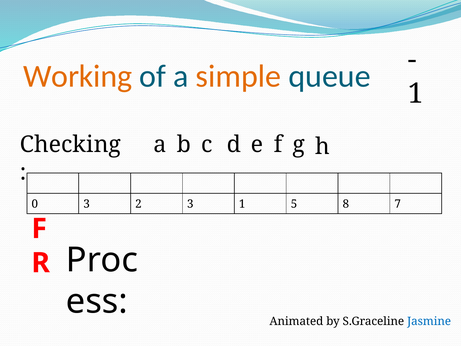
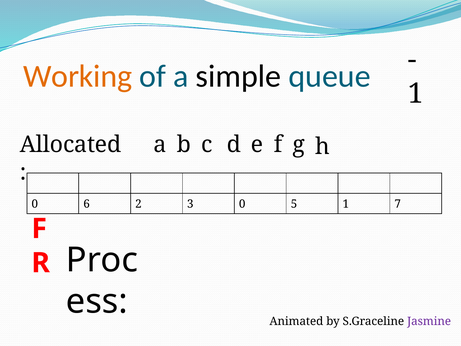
simple colour: orange -> black (238, 76)
Checking: Checking -> Allocated (71, 144)
0 3: 3 -> 6 (87, 204)
3 1: 1 -> 0 (242, 204)
5 8: 8 -> 1 (346, 204)
Jasmine colour: blue -> purple (429, 321)
